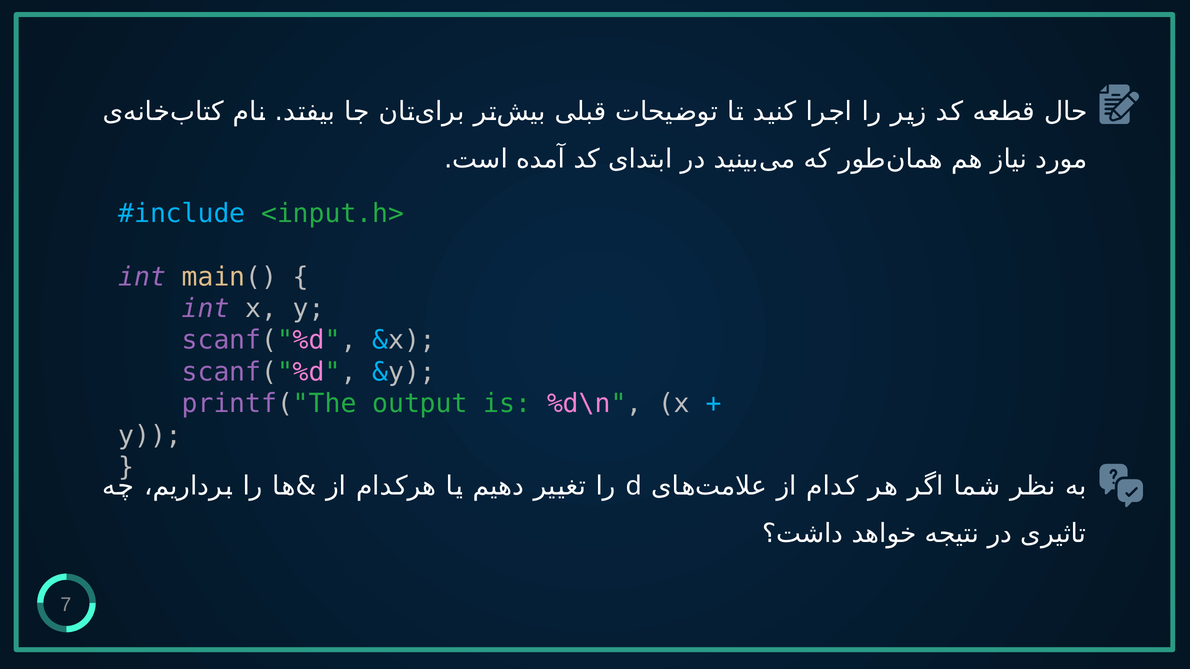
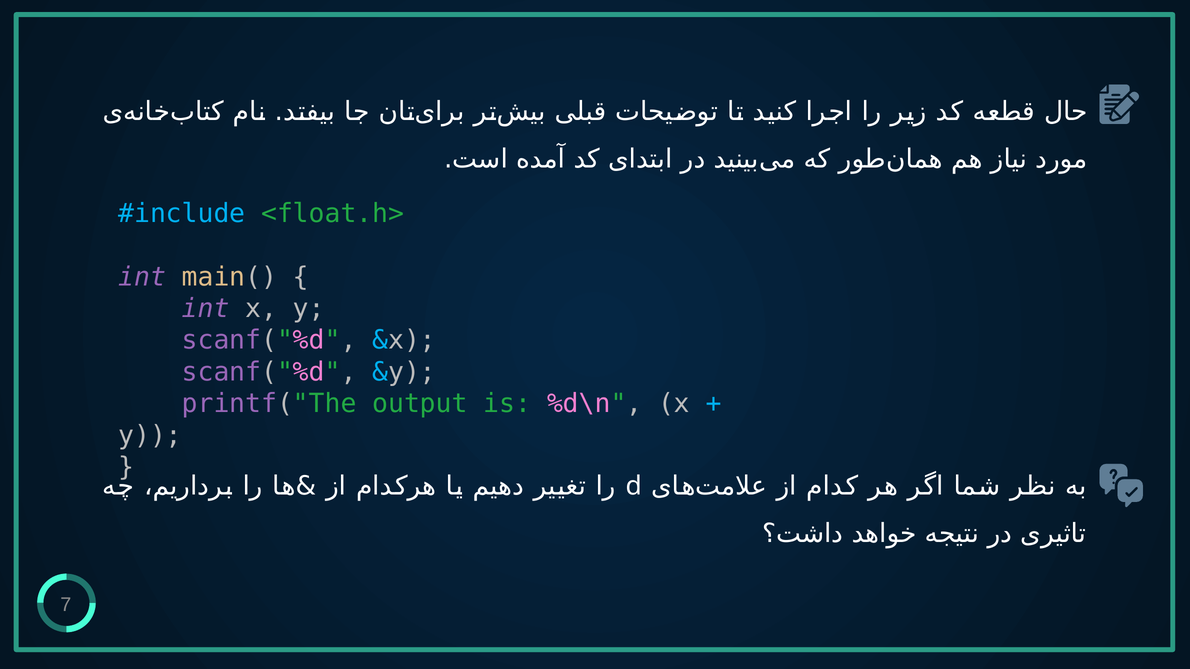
<input.h>: <input.h> -> <float.h> (333, 214)
